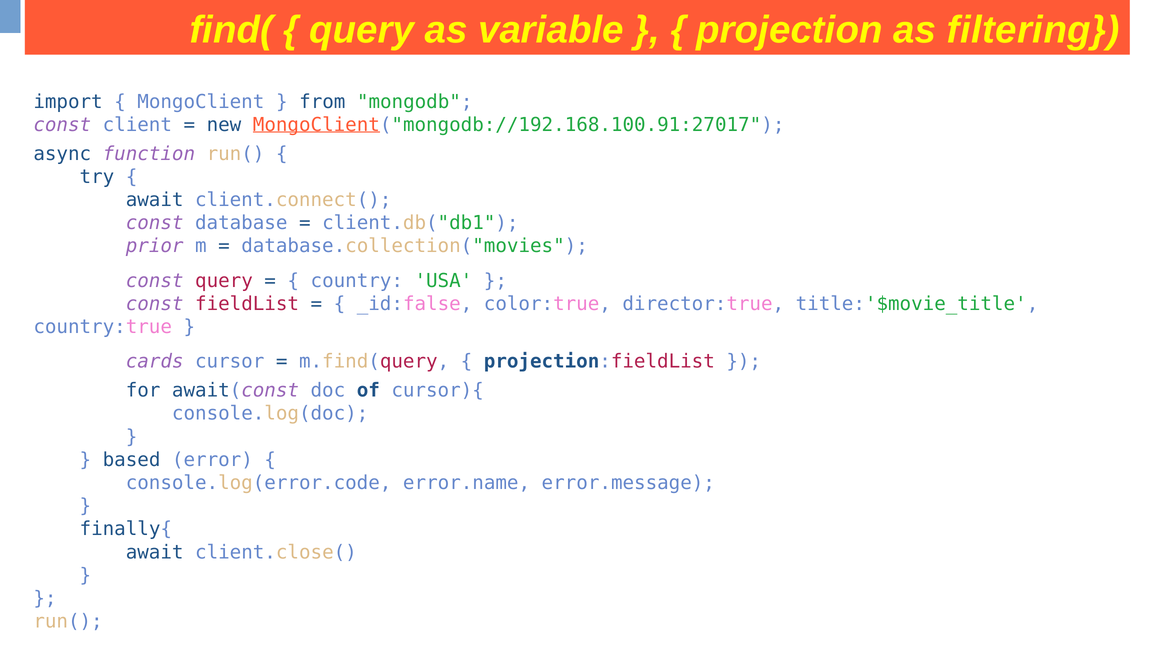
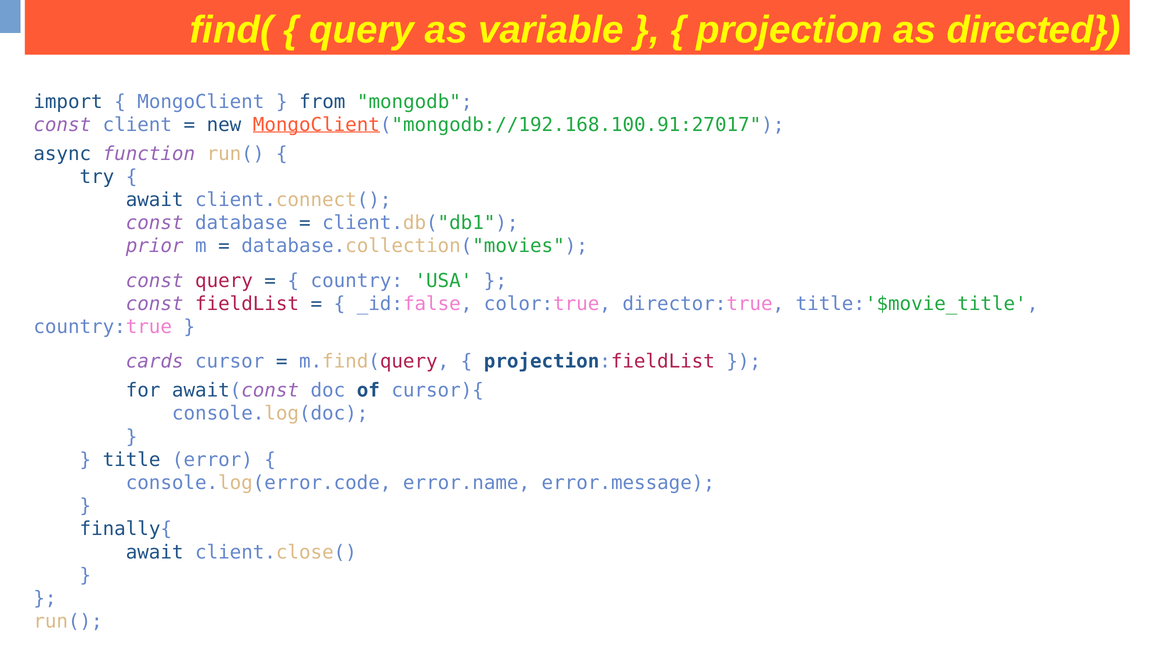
filtering: filtering -> directed (1034, 30)
based: based -> title (132, 460)
